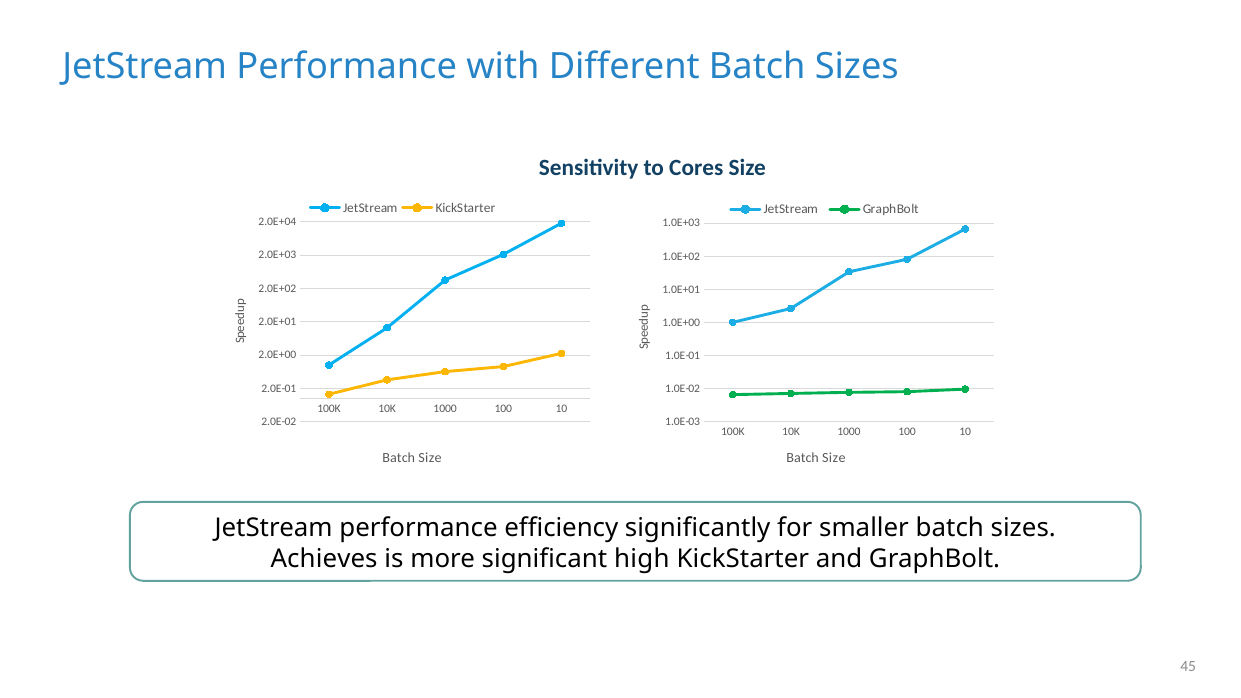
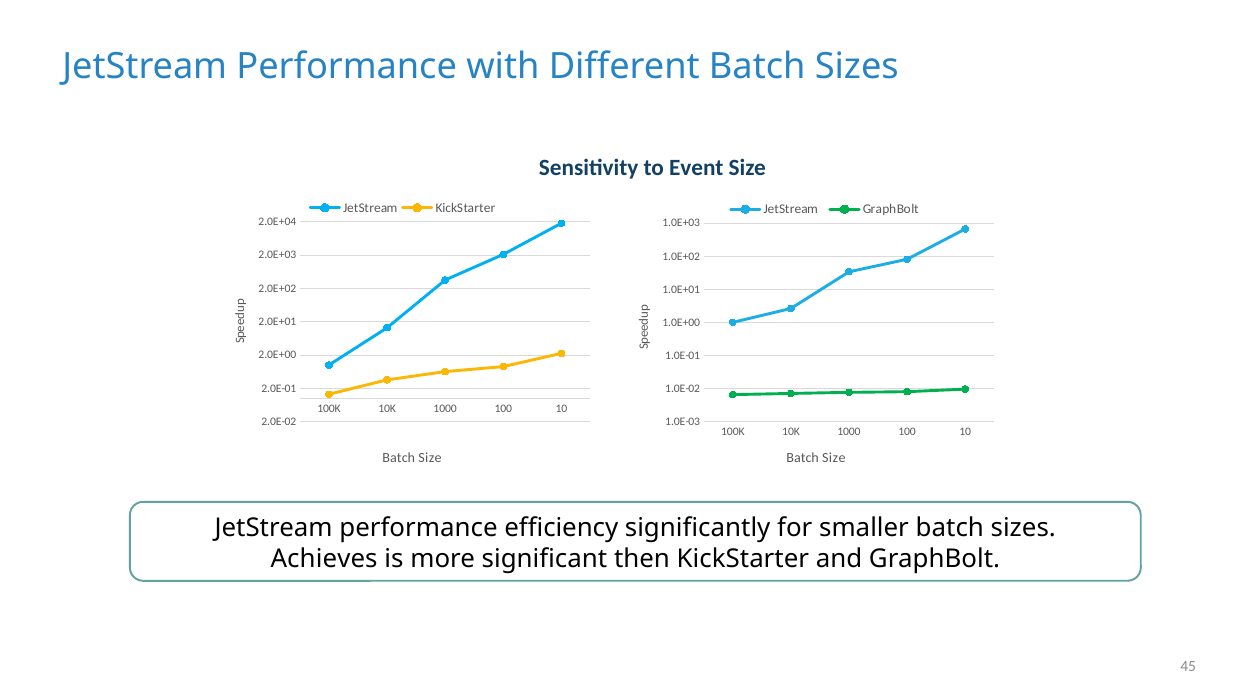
Cores: Cores -> Event (696, 168)
high: high -> then (642, 559)
